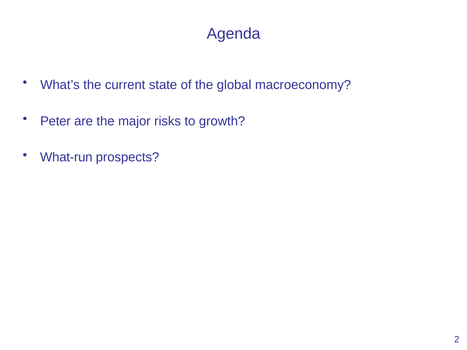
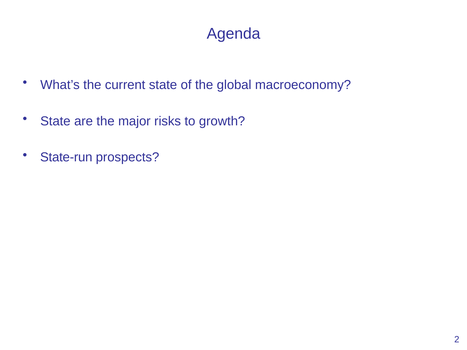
Peter: Peter -> State (55, 121)
What-run: What-run -> State-run (66, 157)
